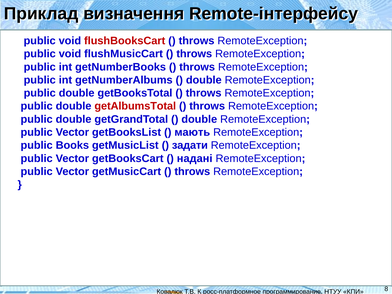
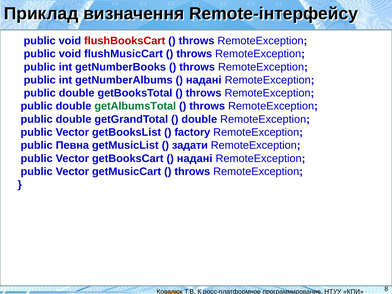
double: double -> надані (204, 80)
getAlbumsTotal colour: red -> green (135, 106)
мають: мають -> factory (192, 132)
Books: Books -> Певна (72, 145)
